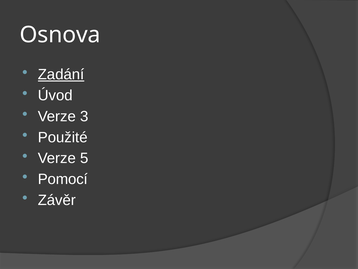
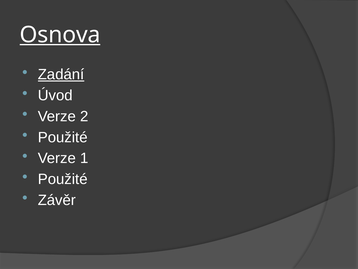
Osnova underline: none -> present (60, 35)
3: 3 -> 2 (84, 116)
5: 5 -> 1 (84, 158)
Pomocí: Pomocí -> Použité (63, 179)
